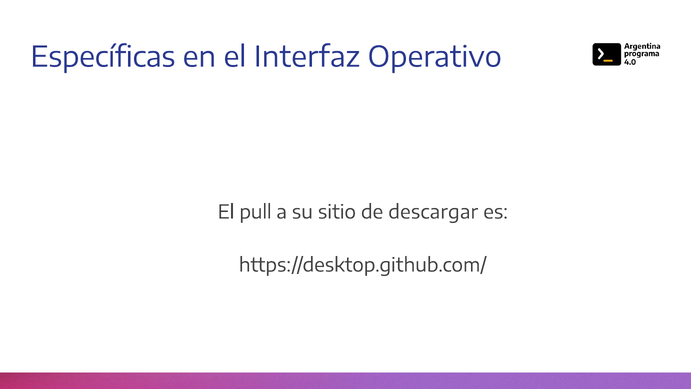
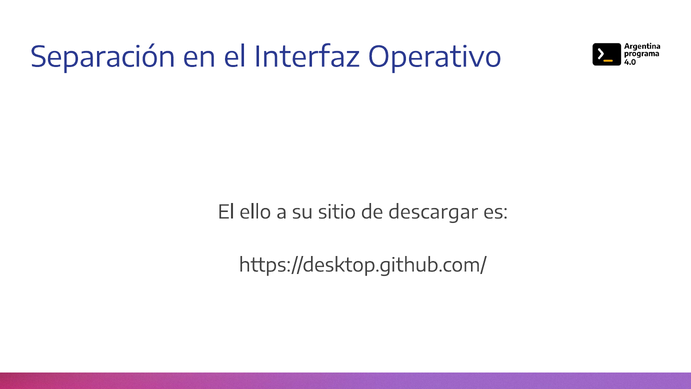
Específicas: Específicas -> Separación (103, 57)
pull: pull -> ello (255, 212)
